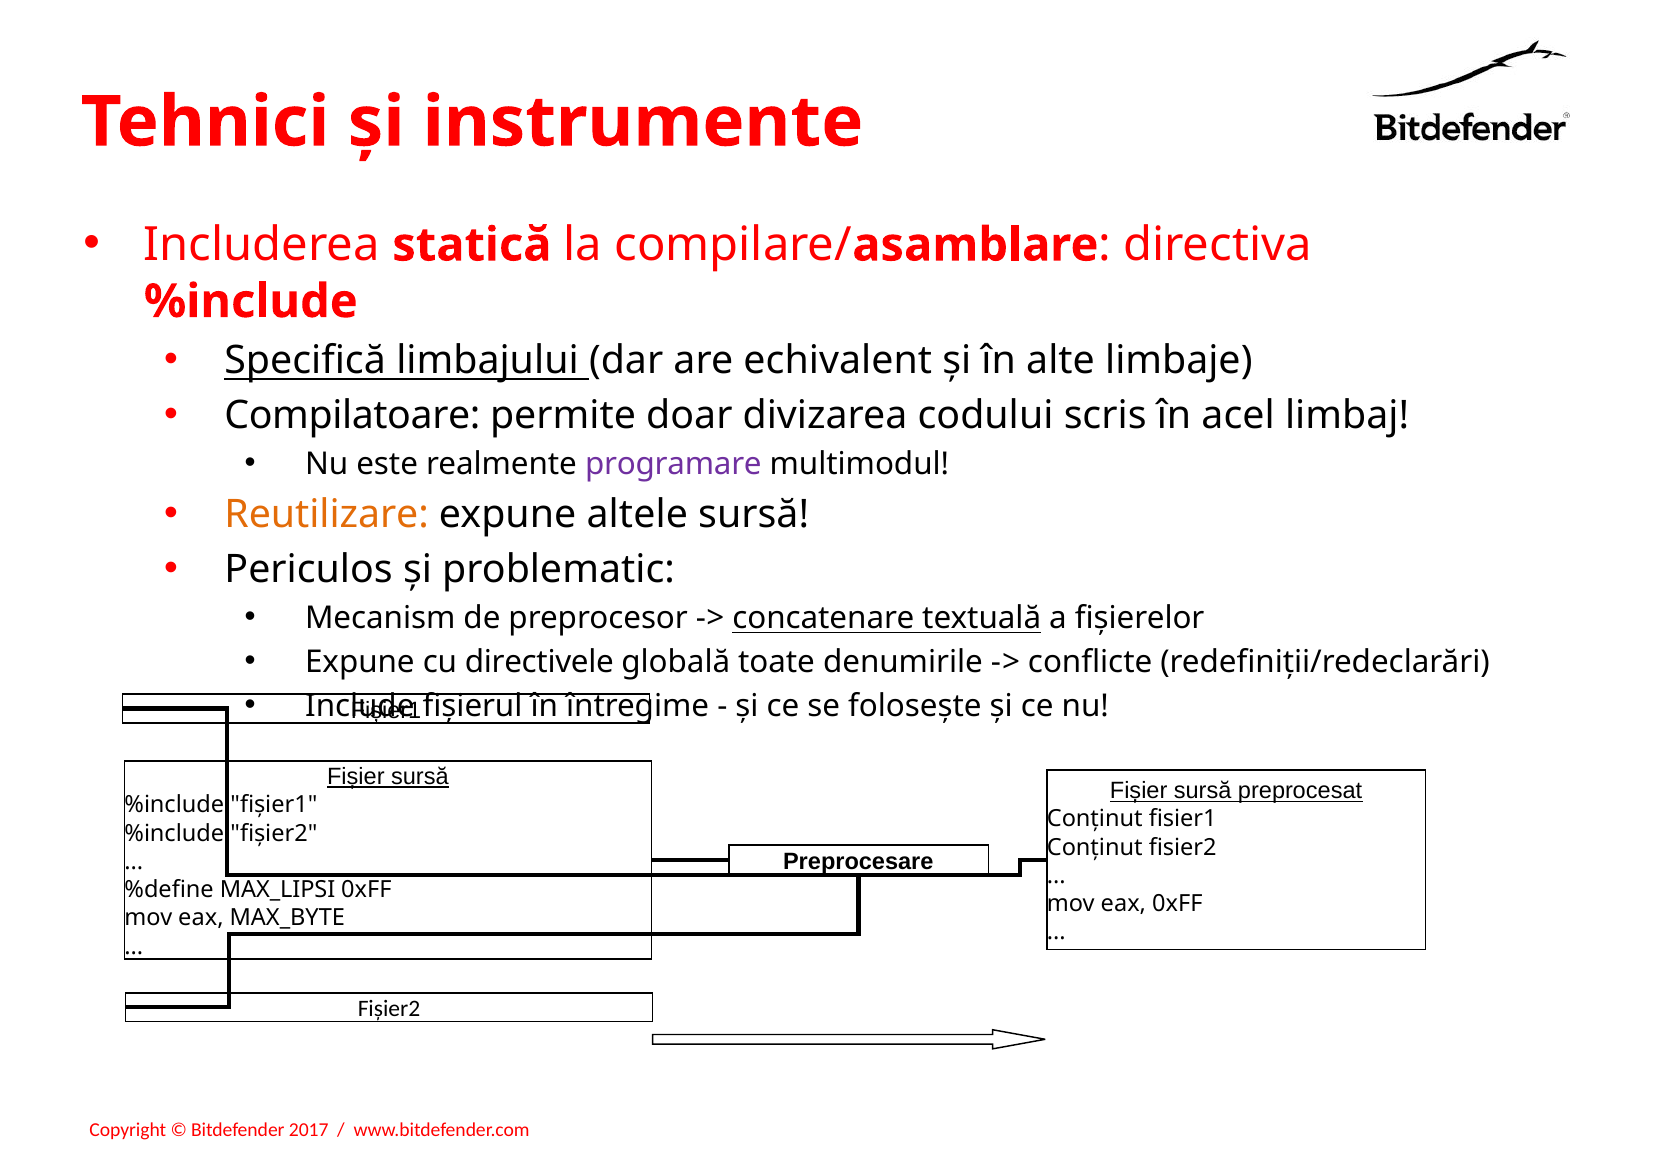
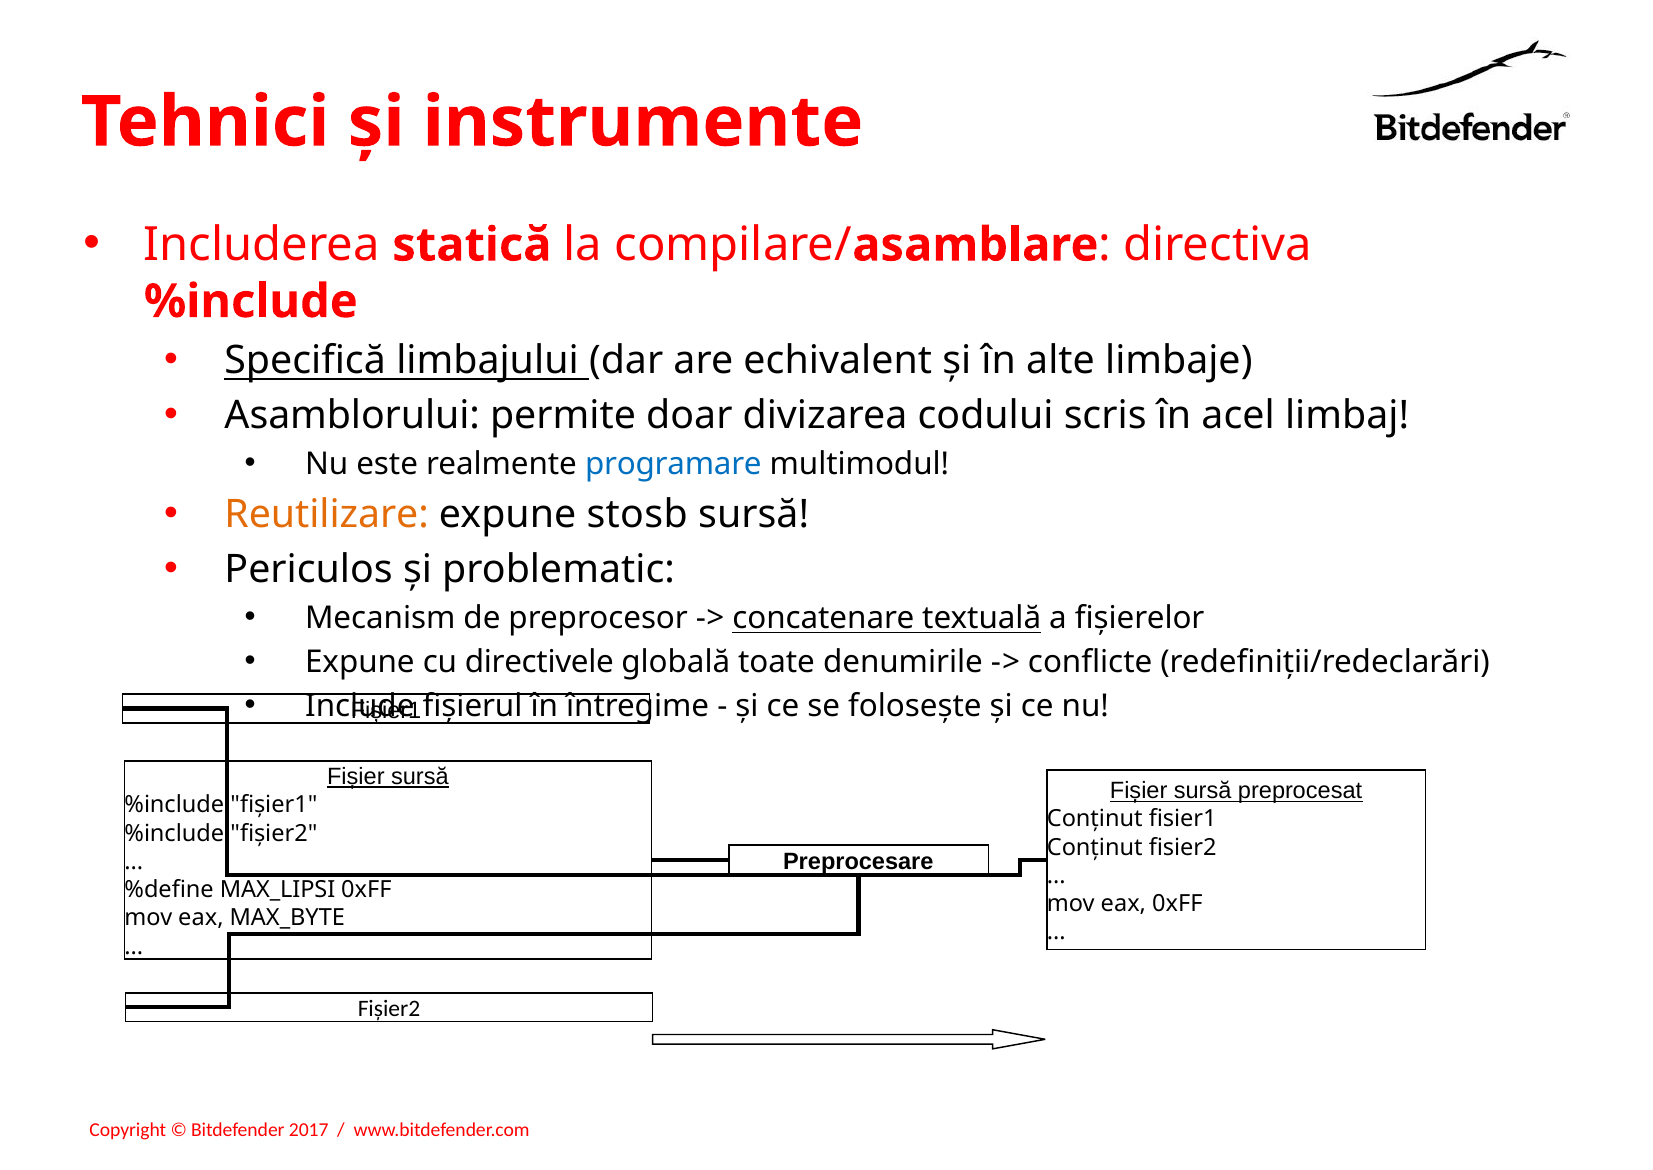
Compilatoare: Compilatoare -> Asamblorului (352, 416)
programare colour: purple -> blue (673, 464)
altele: altele -> stosb (637, 515)
